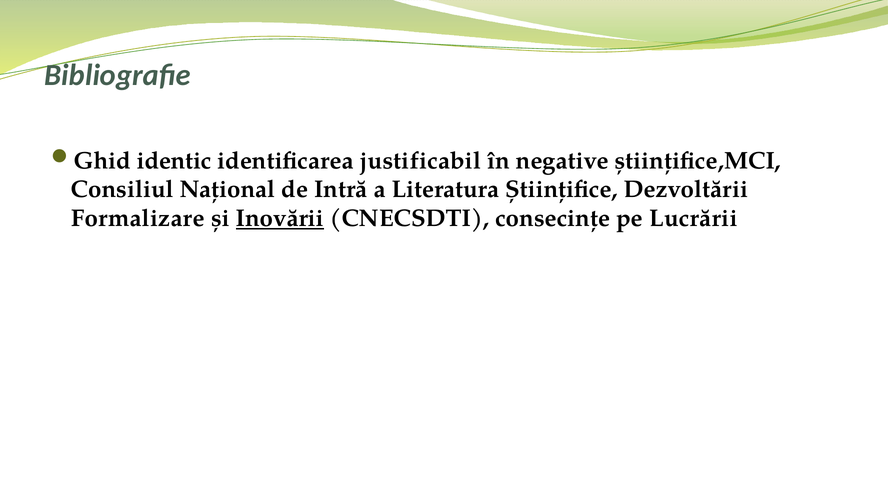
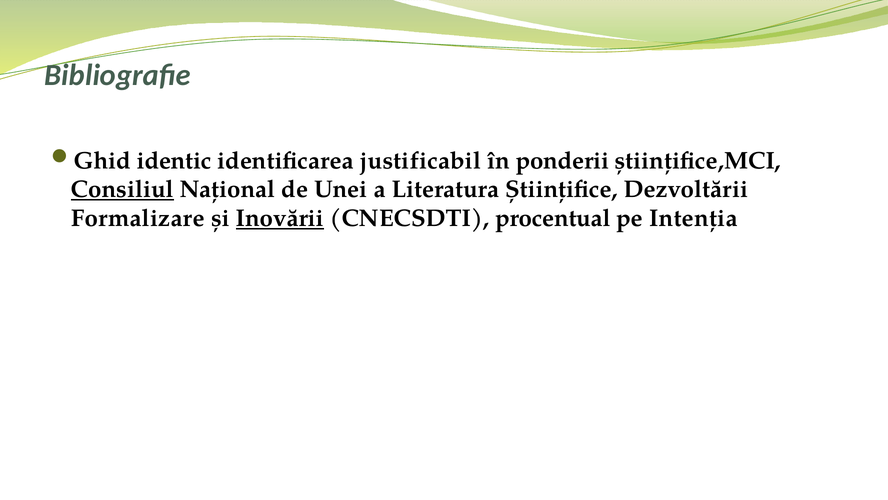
negative: negative -> ponderii (562, 160)
Consiliul underline: none -> present (122, 189)
Intră: Intră -> Unei (341, 189)
consecințe: consecințe -> procentual (553, 218)
Lucrării: Lucrării -> Intenția (693, 218)
